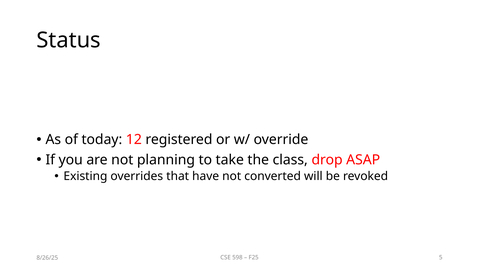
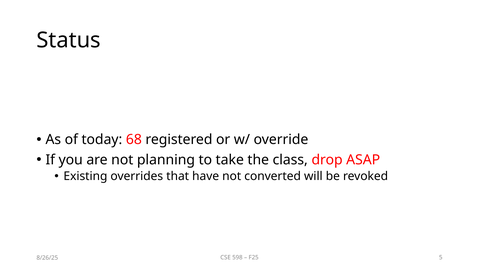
12: 12 -> 68 (134, 139)
